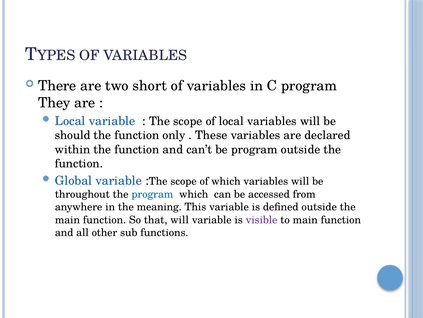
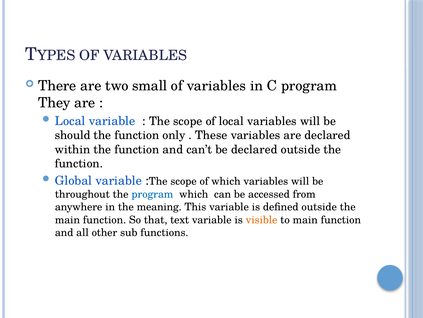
short: short -> small (150, 86)
be program: program -> declared (254, 149)
that will: will -> text (180, 219)
visible colour: purple -> orange (262, 219)
